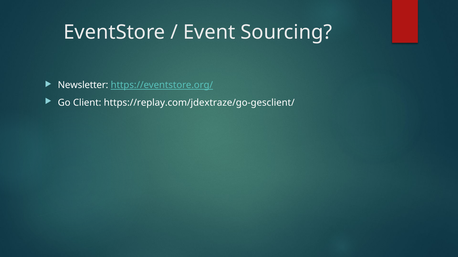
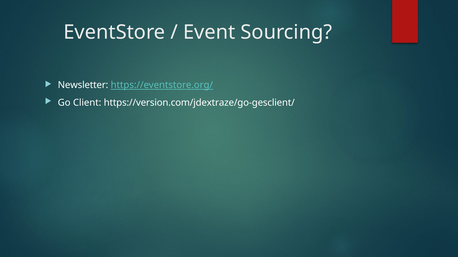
https://replay.com/jdextraze/go-gesclient/: https://replay.com/jdextraze/go-gesclient/ -> https://version.com/jdextraze/go-gesclient/ (199, 103)
